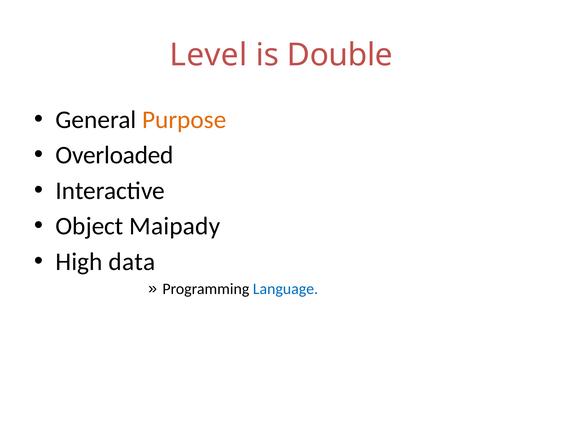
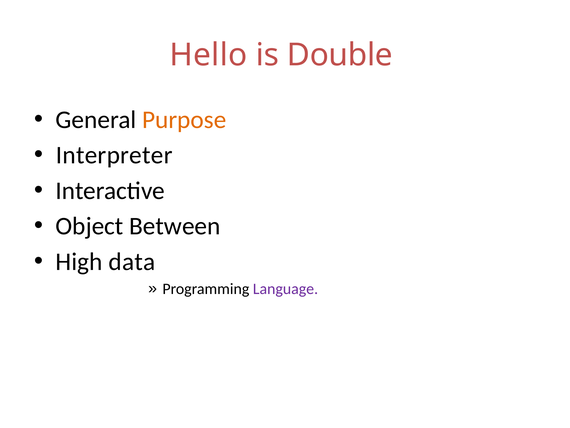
Level: Level -> Hello (208, 55)
Overloaded: Overloaded -> Interpreter (114, 155)
Maipady: Maipady -> Between (175, 226)
Language colour: blue -> purple (285, 289)
